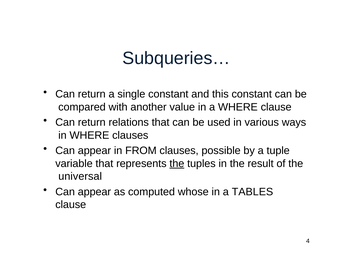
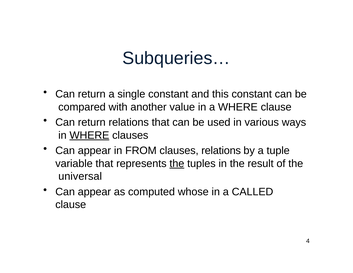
WHERE underline: none -> present (89, 135)
clauses possible: possible -> relations (221, 151)
TABLES: TABLES -> CALLED (253, 192)
